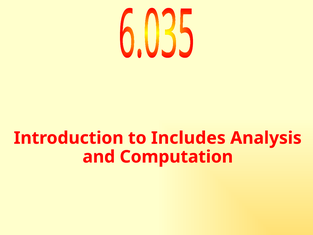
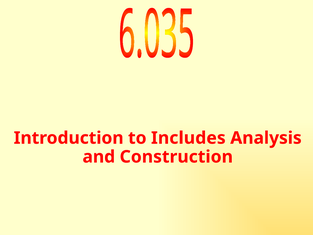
Computation: Computation -> Construction (176, 157)
